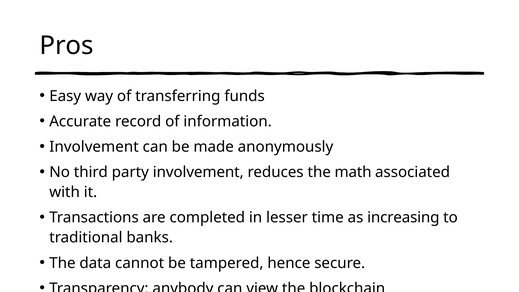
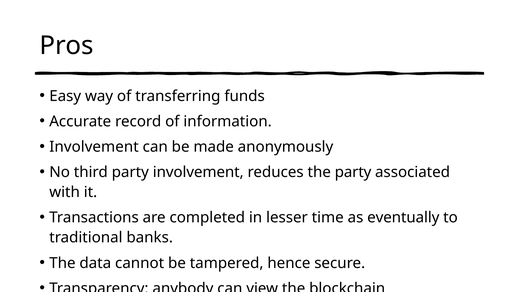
the math: math -> party (353, 172)
increasing: increasing -> eventually (403, 218)
